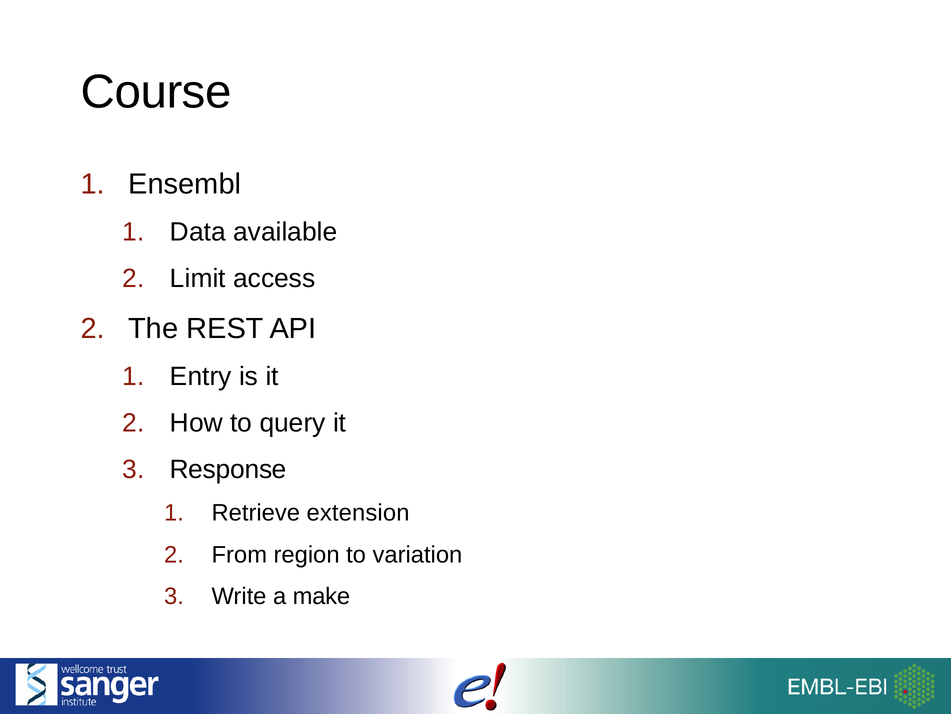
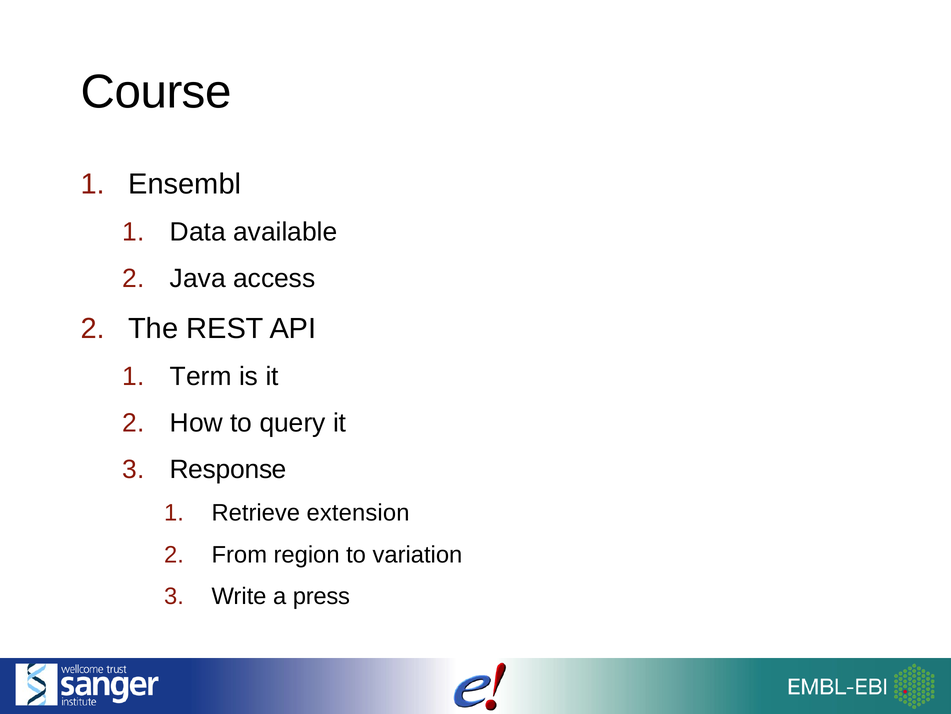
Limit: Limit -> Java (198, 278)
Entry: Entry -> Term (201, 376)
make: make -> press (321, 596)
